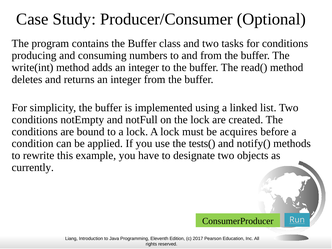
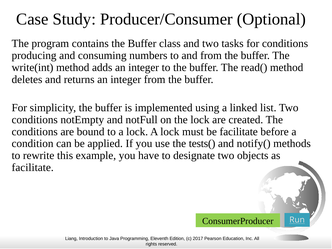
be acquires: acquires -> facilitate (239, 132)
currently: currently -> facilitate (33, 167)
